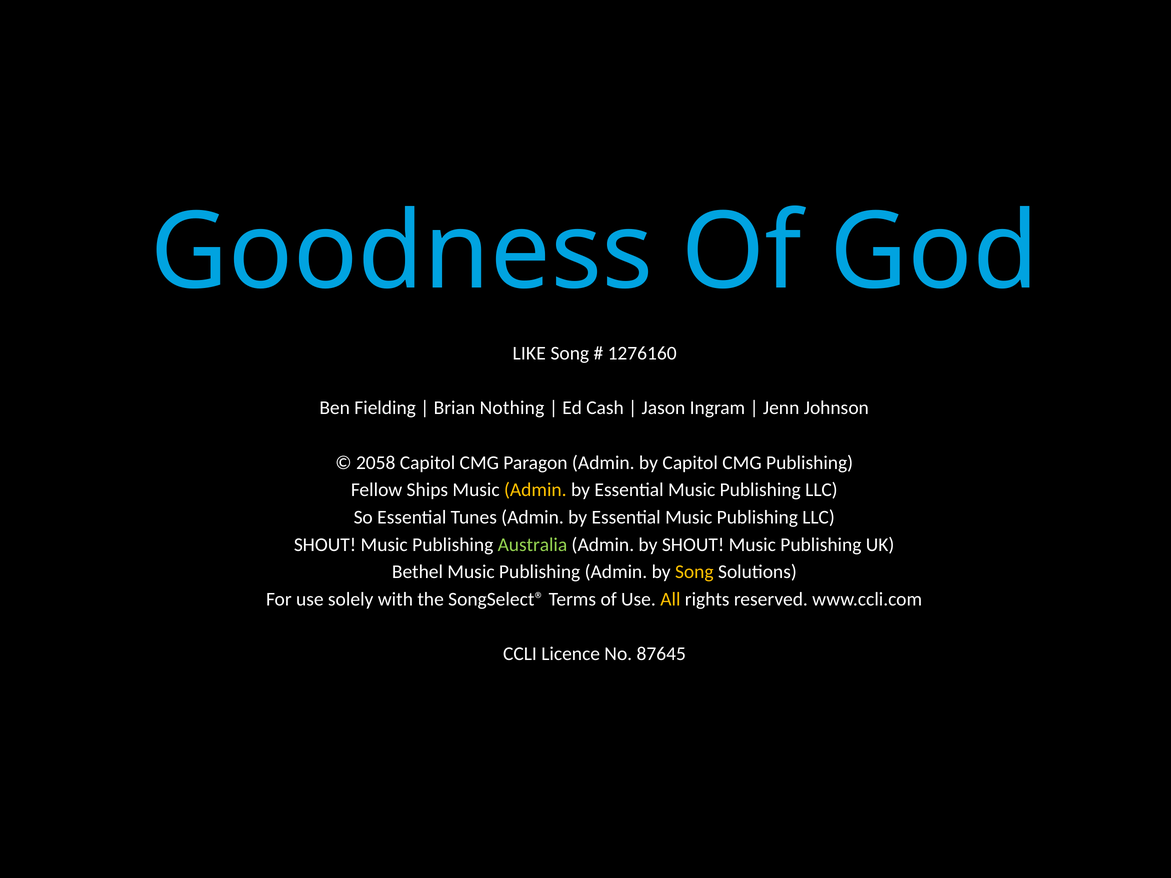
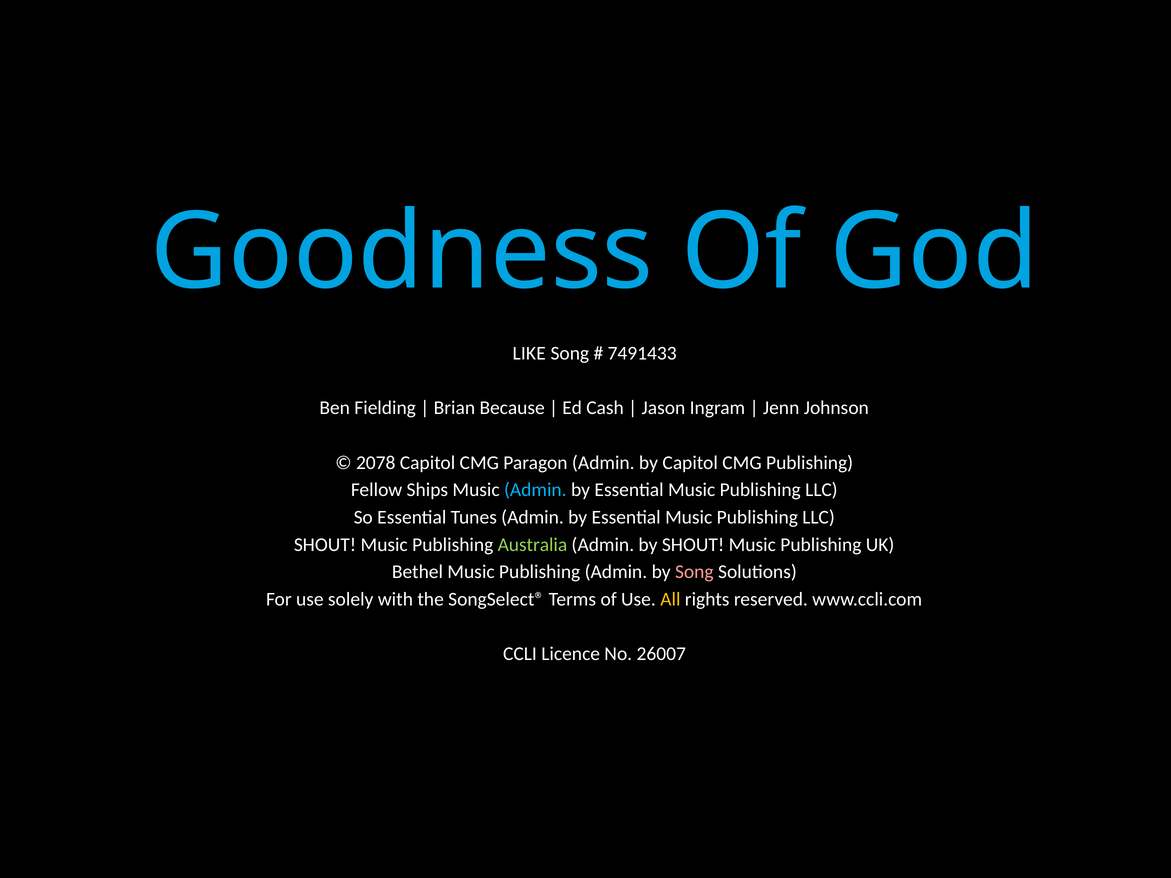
1276160: 1276160 -> 7491433 (642, 353)
Nothing: Nothing -> Because (512, 408)
2058: 2058 -> 2078 (376, 463)
Admin colour: yellow -> light blue (535, 490)
Song colour: yellow -> pink (694, 572)
87645: 87645 -> 26007 (661, 654)
